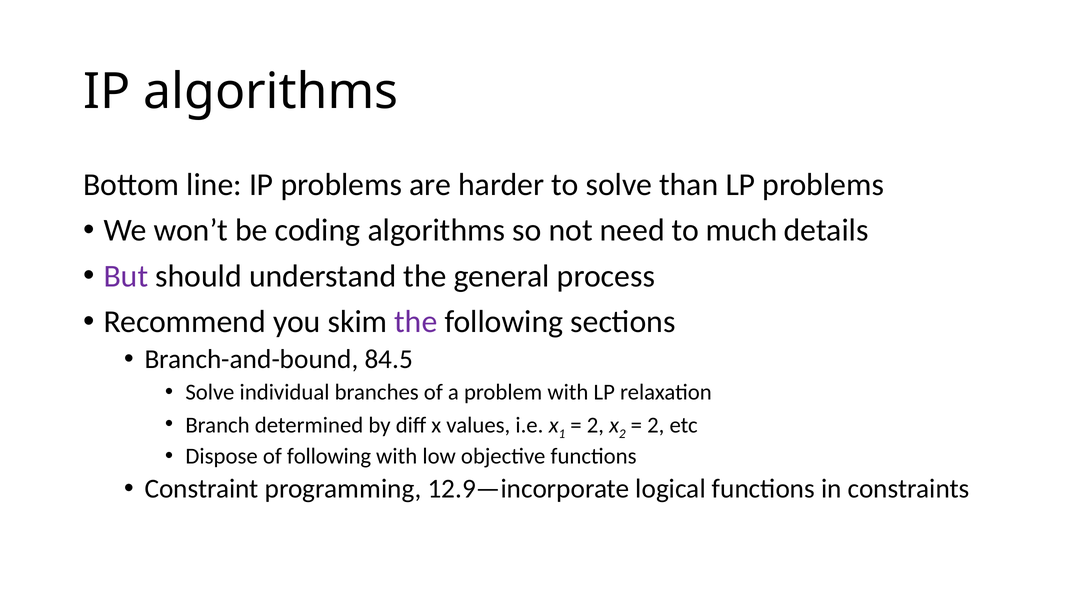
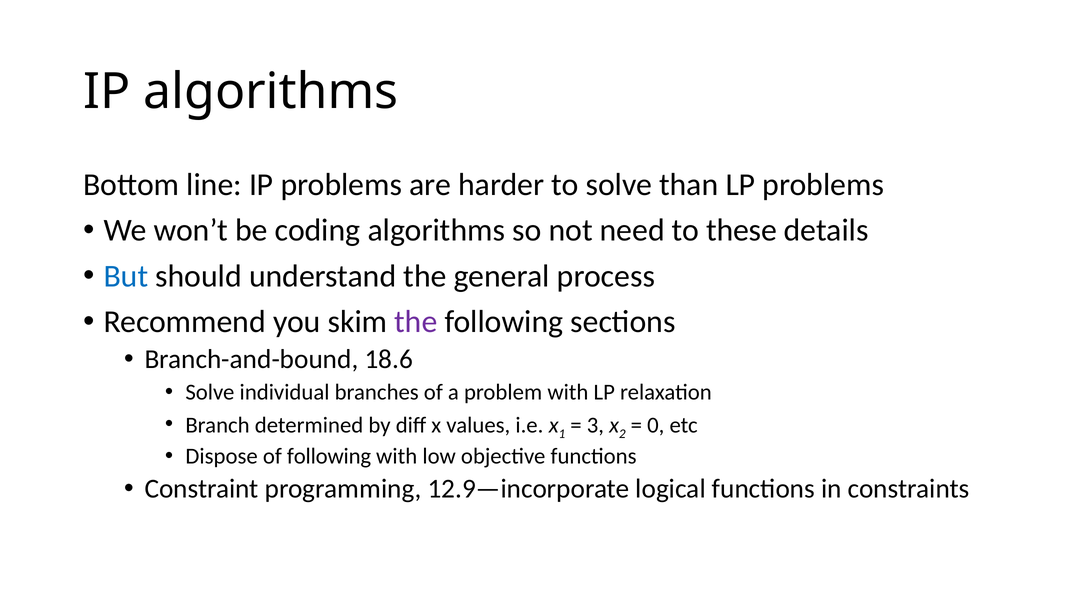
much: much -> these (742, 230)
But colour: purple -> blue (126, 276)
84.5: 84.5 -> 18.6 (389, 359)
2: 2 -> 3 (595, 425)
2: 2 -> 0 (656, 425)
